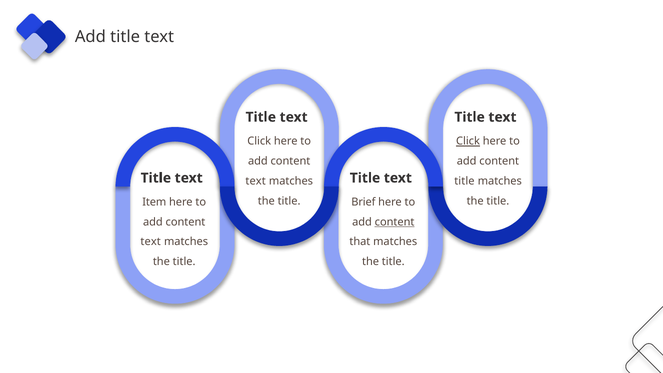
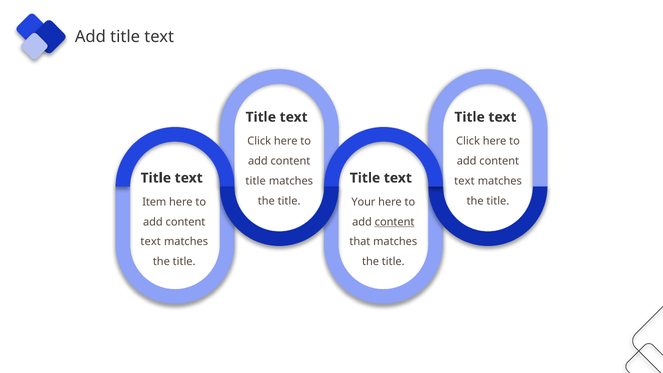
Click underline: present -> none (468, 141)
text: text -> title (256, 181)
title: title -> text (464, 181)
Brief: Brief -> Your (363, 202)
